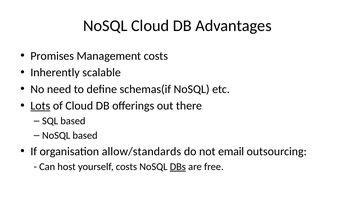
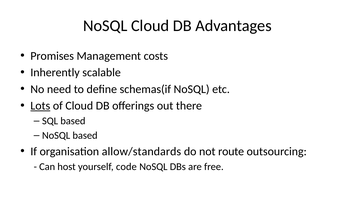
email: email -> route (231, 151)
yourself costs: costs -> code (126, 166)
DBs underline: present -> none (178, 166)
